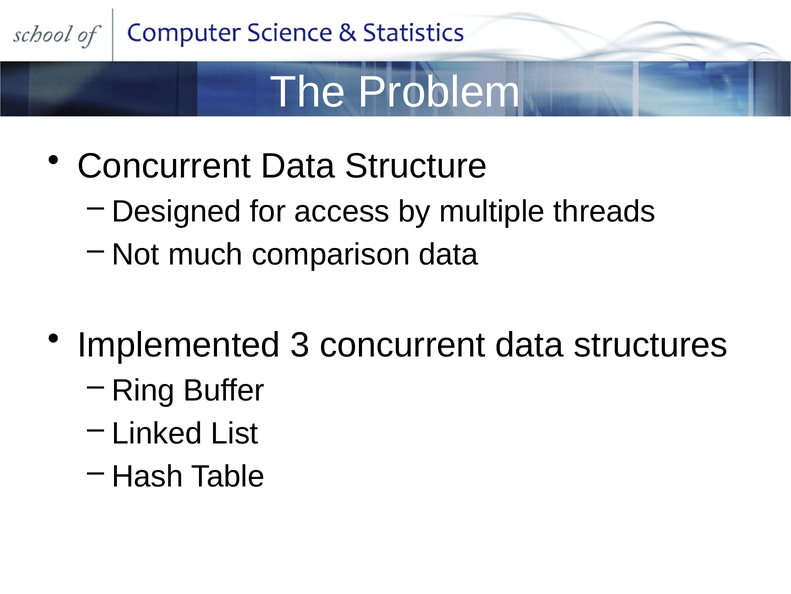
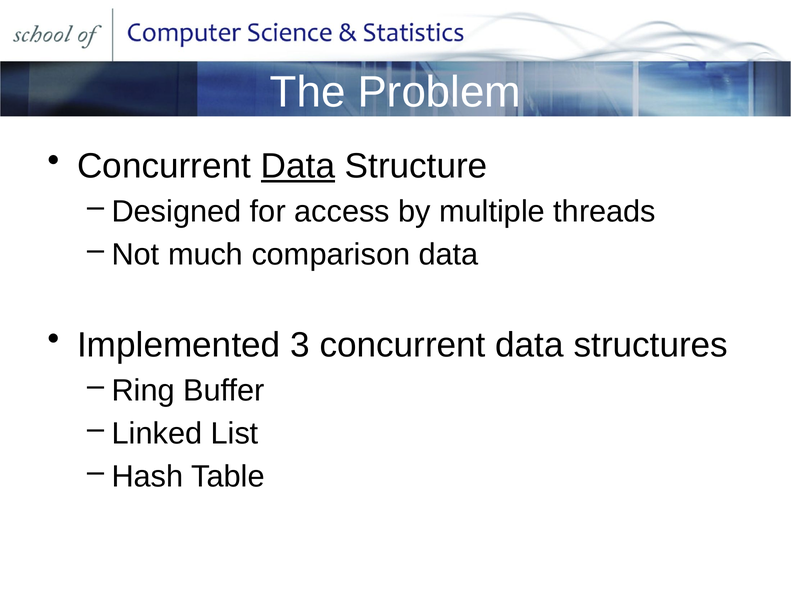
Data underline: none -> present (298, 166)
